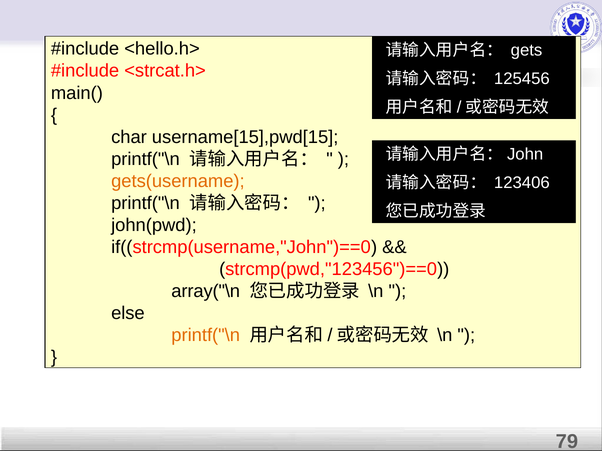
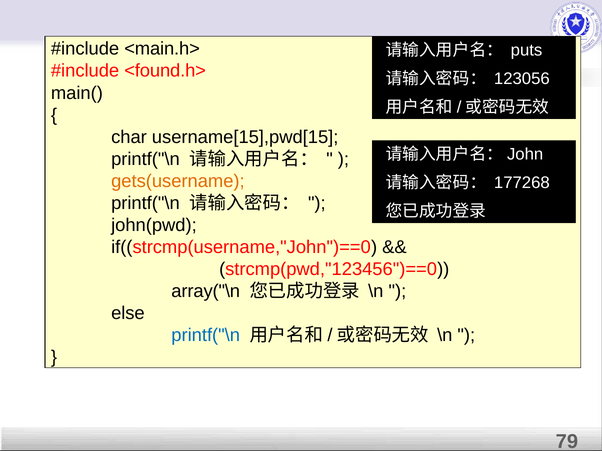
<hello.h>: <hello.h> -> <main.h> (162, 49)
gets: gets -> puts (527, 50)
<strcat.h>: <strcat.h> -> <found.h> (165, 71)
125456: 125456 -> 123056 (522, 79)
123406: 123406 -> 177268 (522, 183)
printf("\n colour: orange -> blue (206, 336)
